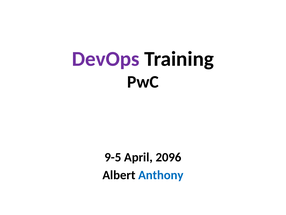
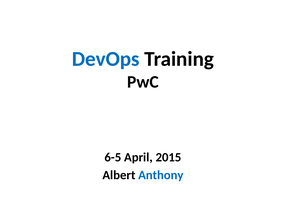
DevOps colour: purple -> blue (106, 59)
9-5: 9-5 -> 6-5 (113, 157)
2096: 2096 -> 2015 (168, 157)
